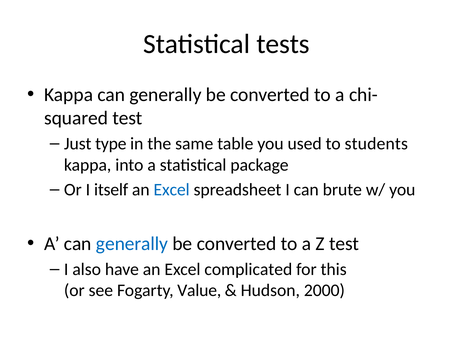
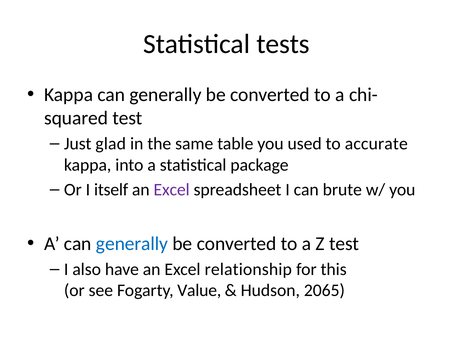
type: type -> glad (111, 144)
students: students -> accurate (376, 144)
Excel colour: blue -> purple (172, 190)
complicated: complicated -> relationship (248, 269)
2000: 2000 -> 2065 (324, 290)
